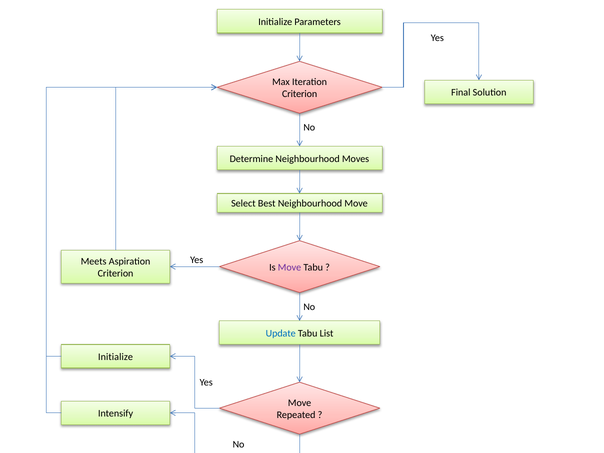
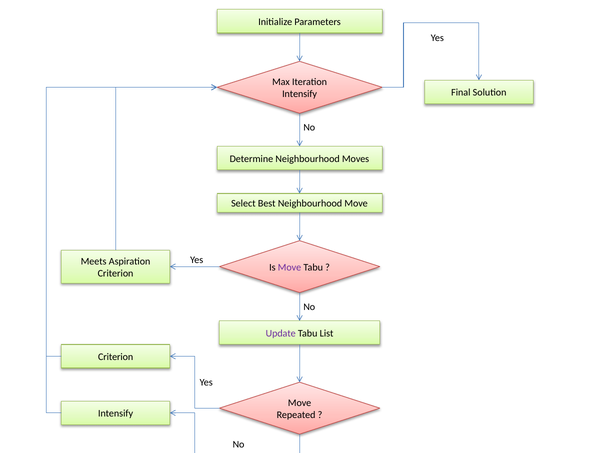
Criterion: Criterion -> Intensify (300, 94)
Update colour: blue -> purple (281, 333)
Initialize: Initialize -> Criterion (116, 357)
